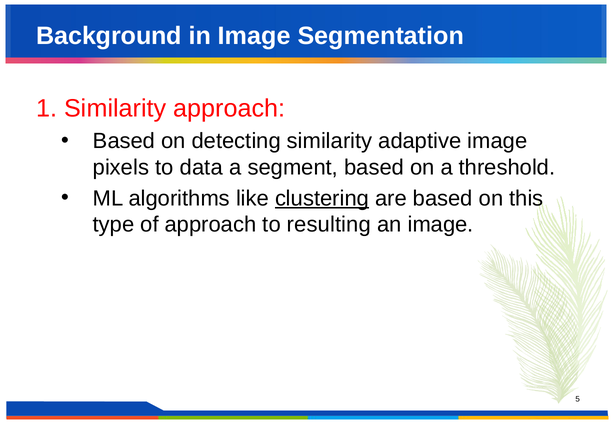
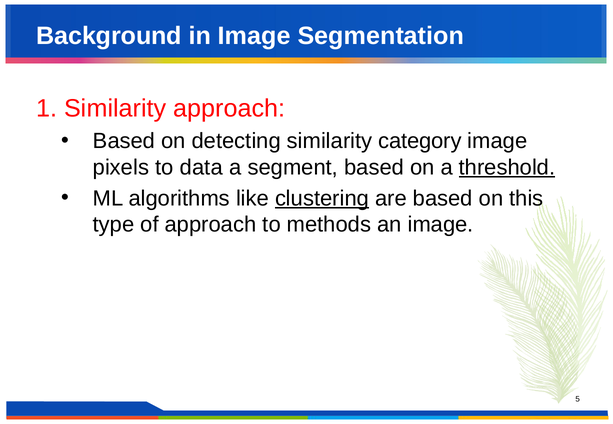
adaptive: adaptive -> category (420, 141)
threshold underline: none -> present (507, 168)
resulting: resulting -> methods (329, 225)
